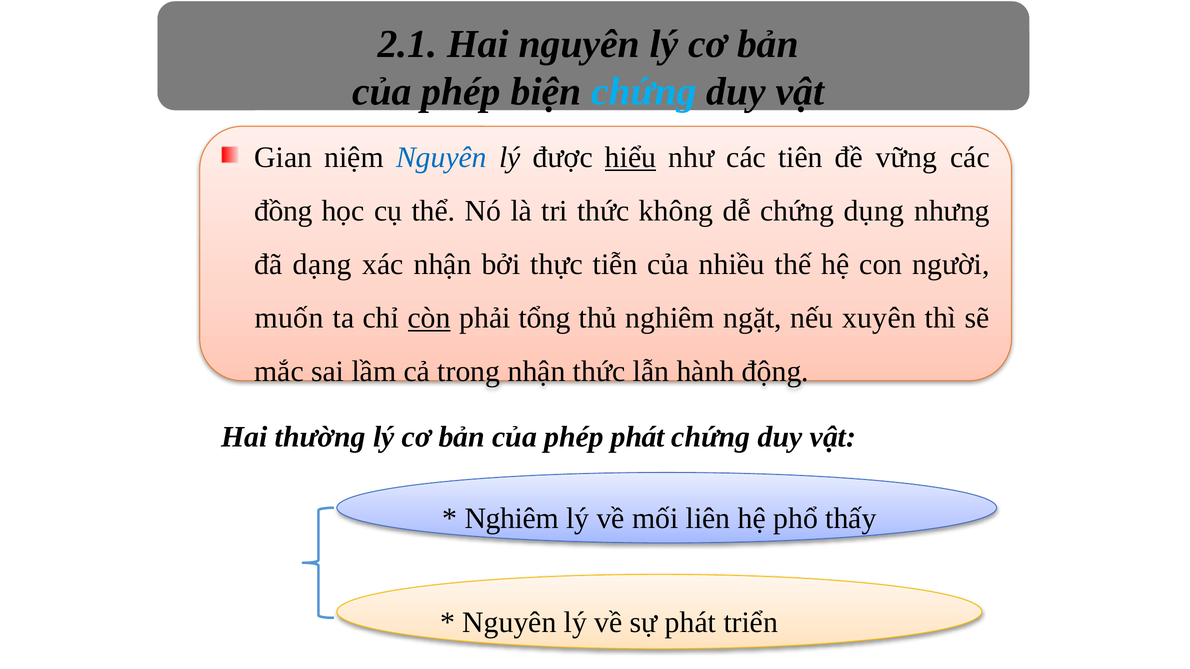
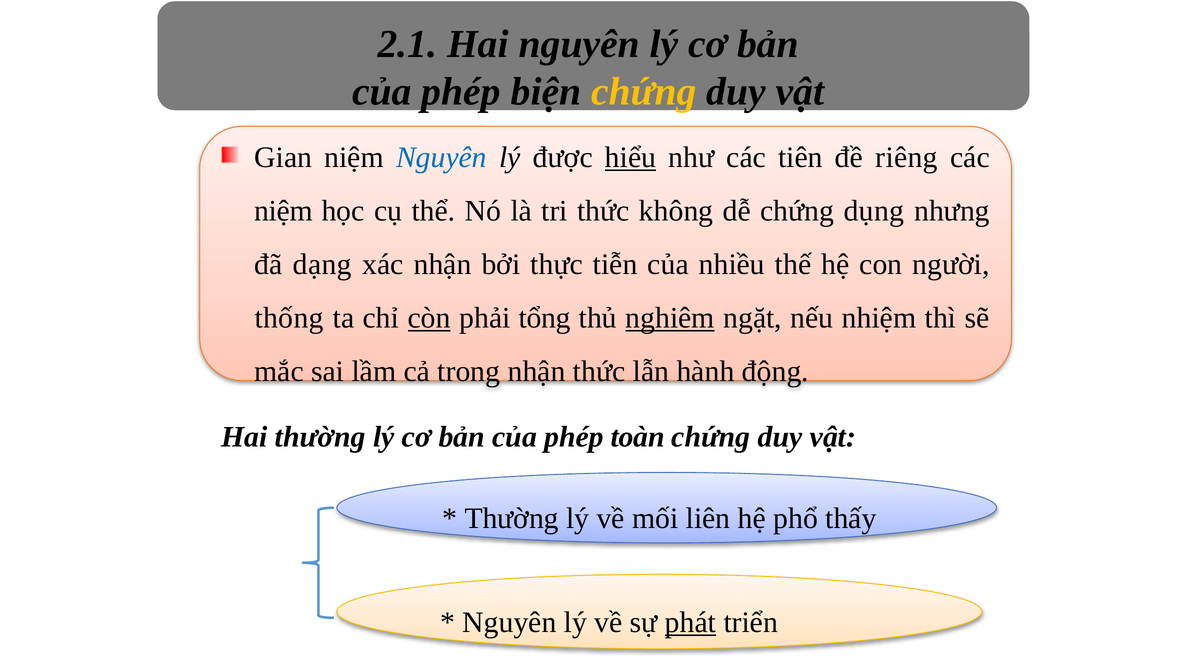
chứng colour: light blue -> yellow (644, 92)
vững: vững -> riêng (906, 158)
đồng: đồng -> niệm (283, 211)
muốn: muốn -> thống (289, 318)
nghiêm underline: none -> present (670, 318)
xuyên: xuyên -> nhiệm (879, 318)
phép phát: phát -> toàn (638, 437)
Nghiêm: Nghiêm -> Thường (512, 519)
phát underline: none -> present (691, 623)
